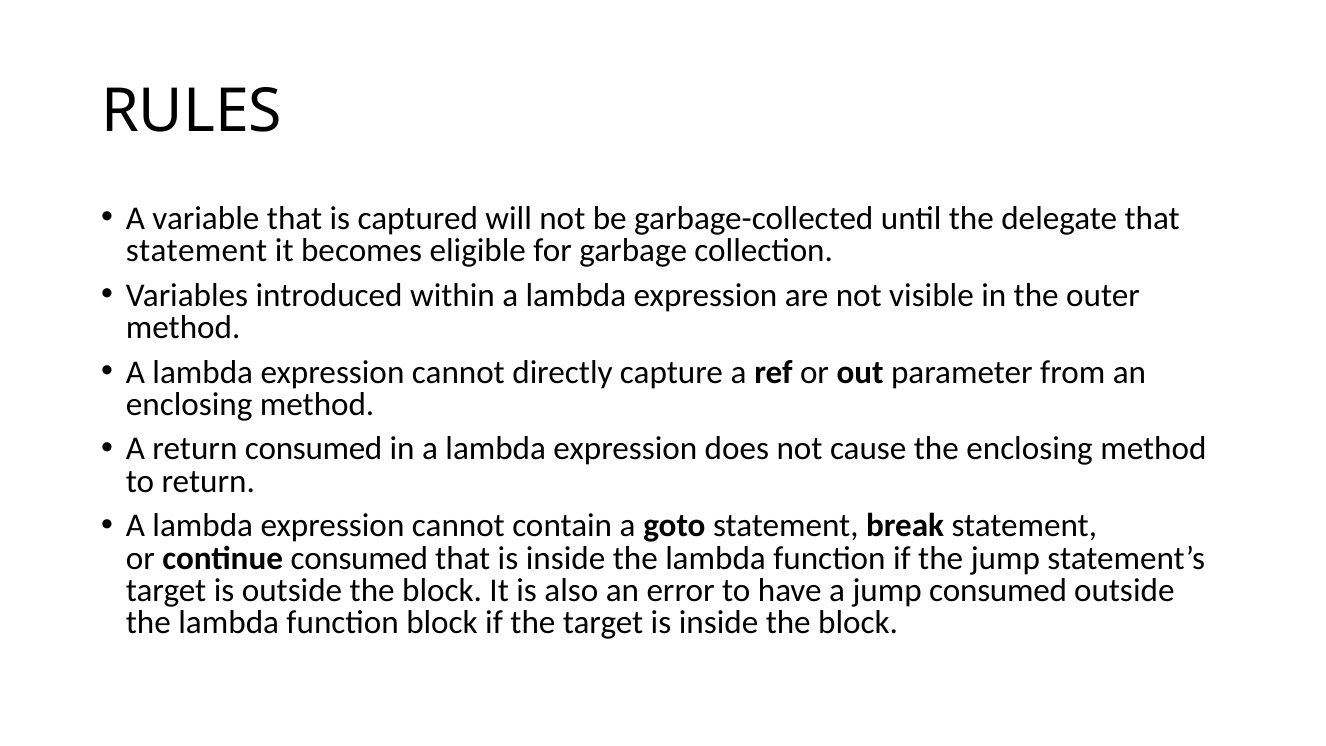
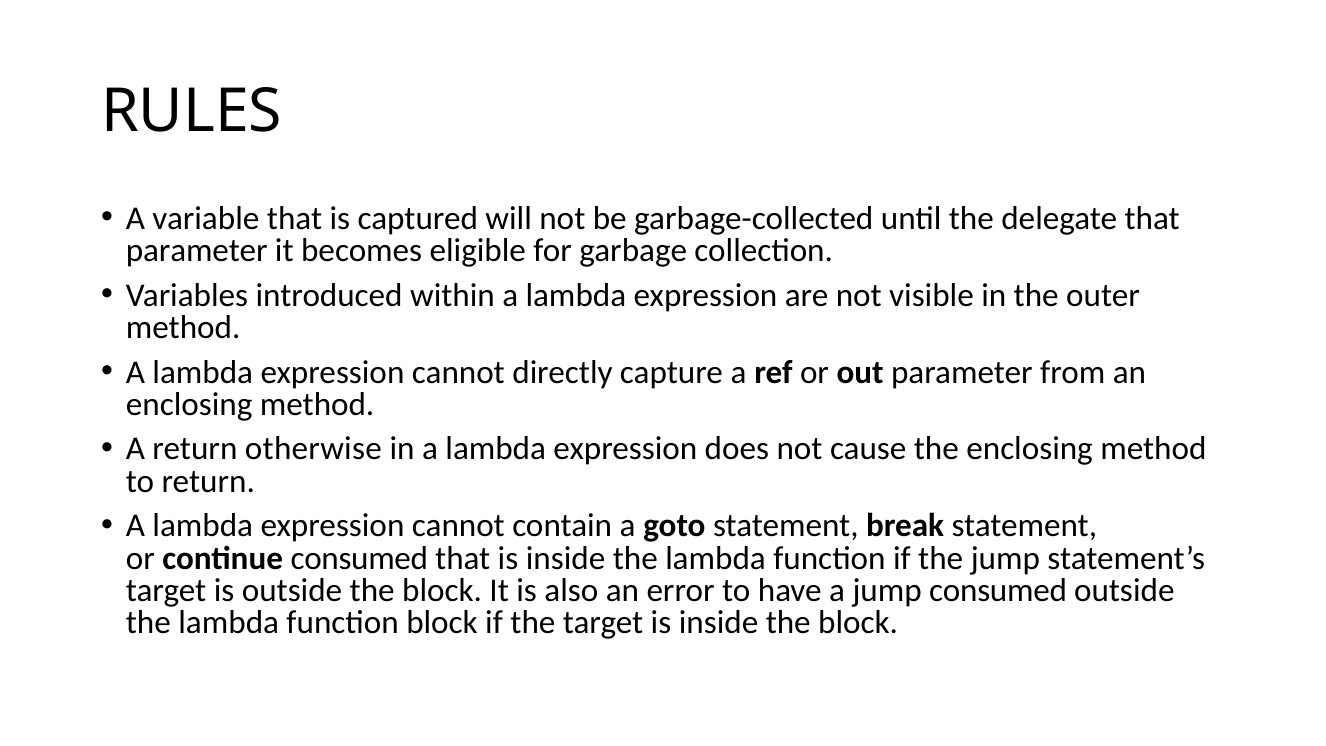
statement: statement -> parameter (197, 251)
return consumed: consumed -> otherwise (313, 449)
